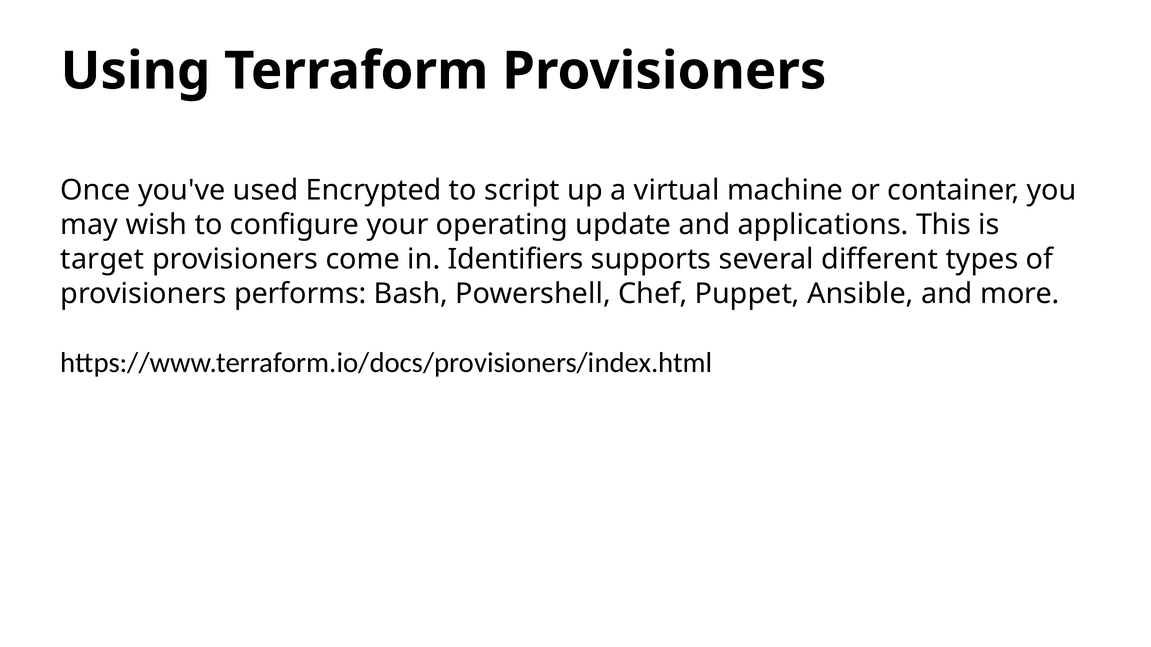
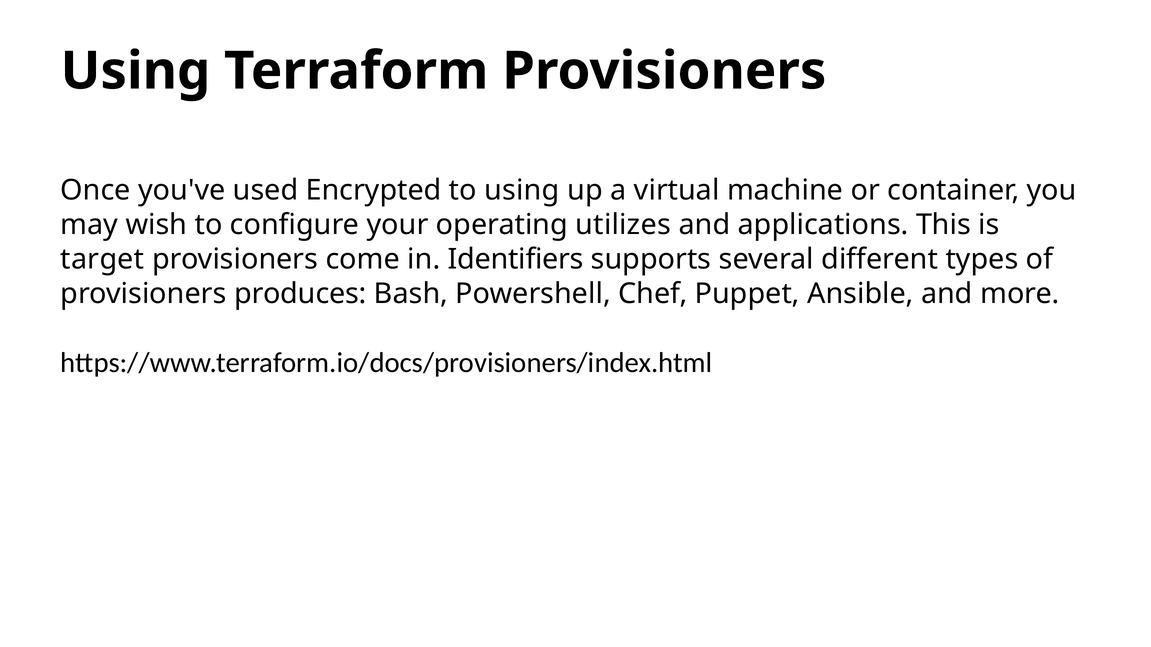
to script: script -> using (522, 190)
update: update -> utilizes (623, 225)
performs: performs -> produces (300, 294)
